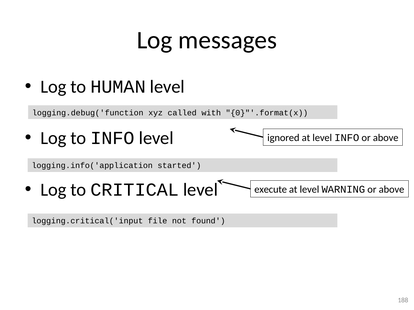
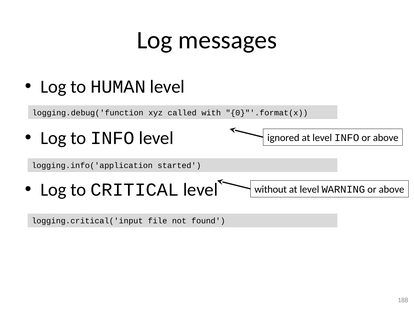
execute: execute -> without (271, 190)
